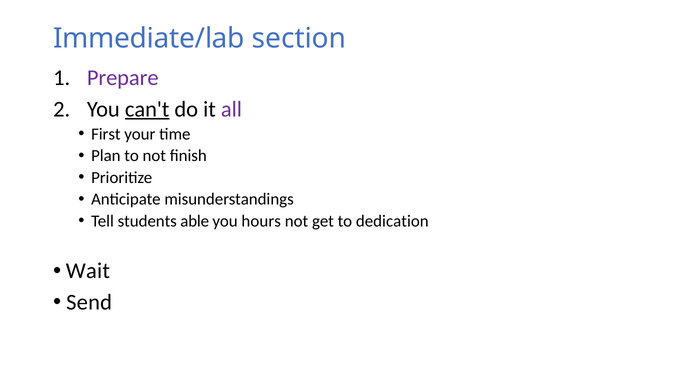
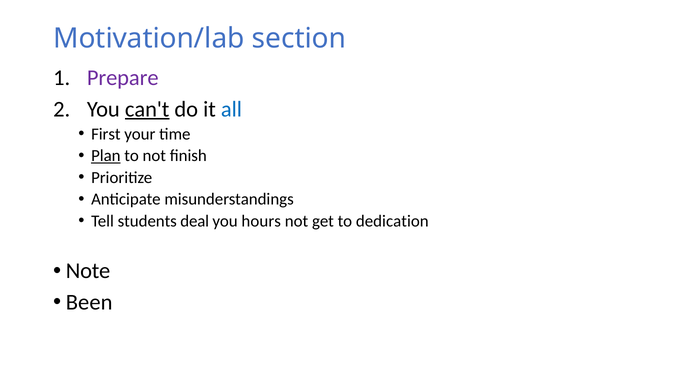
Immediate/lab: Immediate/lab -> Motivation/lab (149, 39)
all colour: purple -> blue (231, 109)
Plan underline: none -> present (106, 156)
able: able -> deal (195, 221)
Wait: Wait -> Note (88, 271)
Send: Send -> Been (89, 302)
